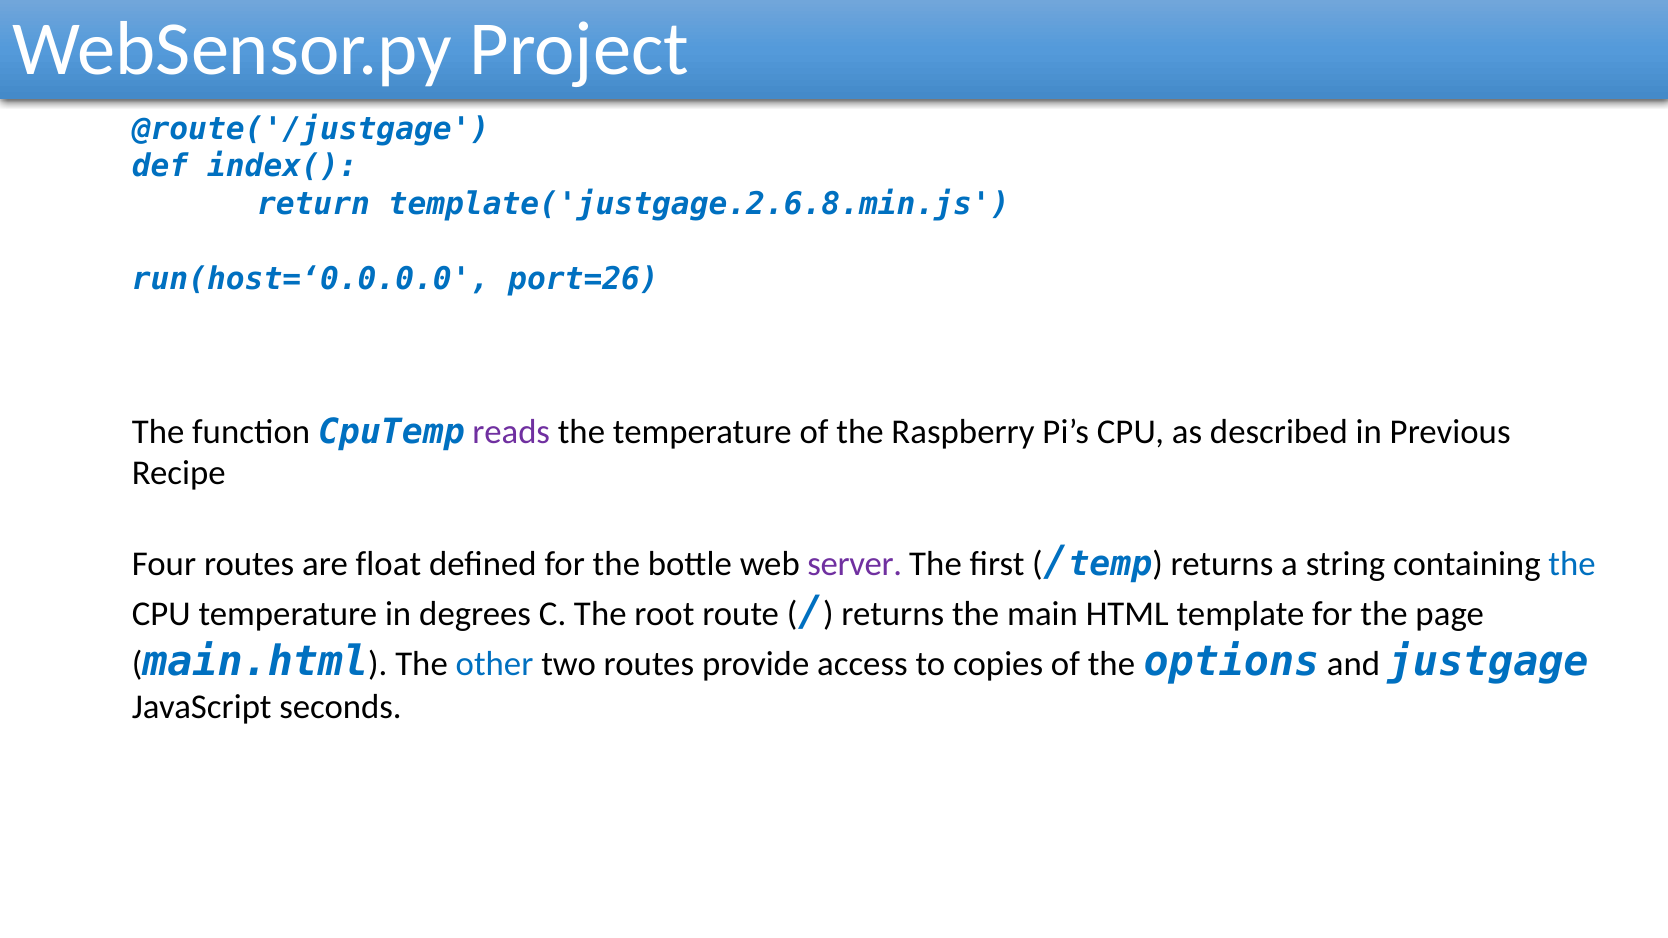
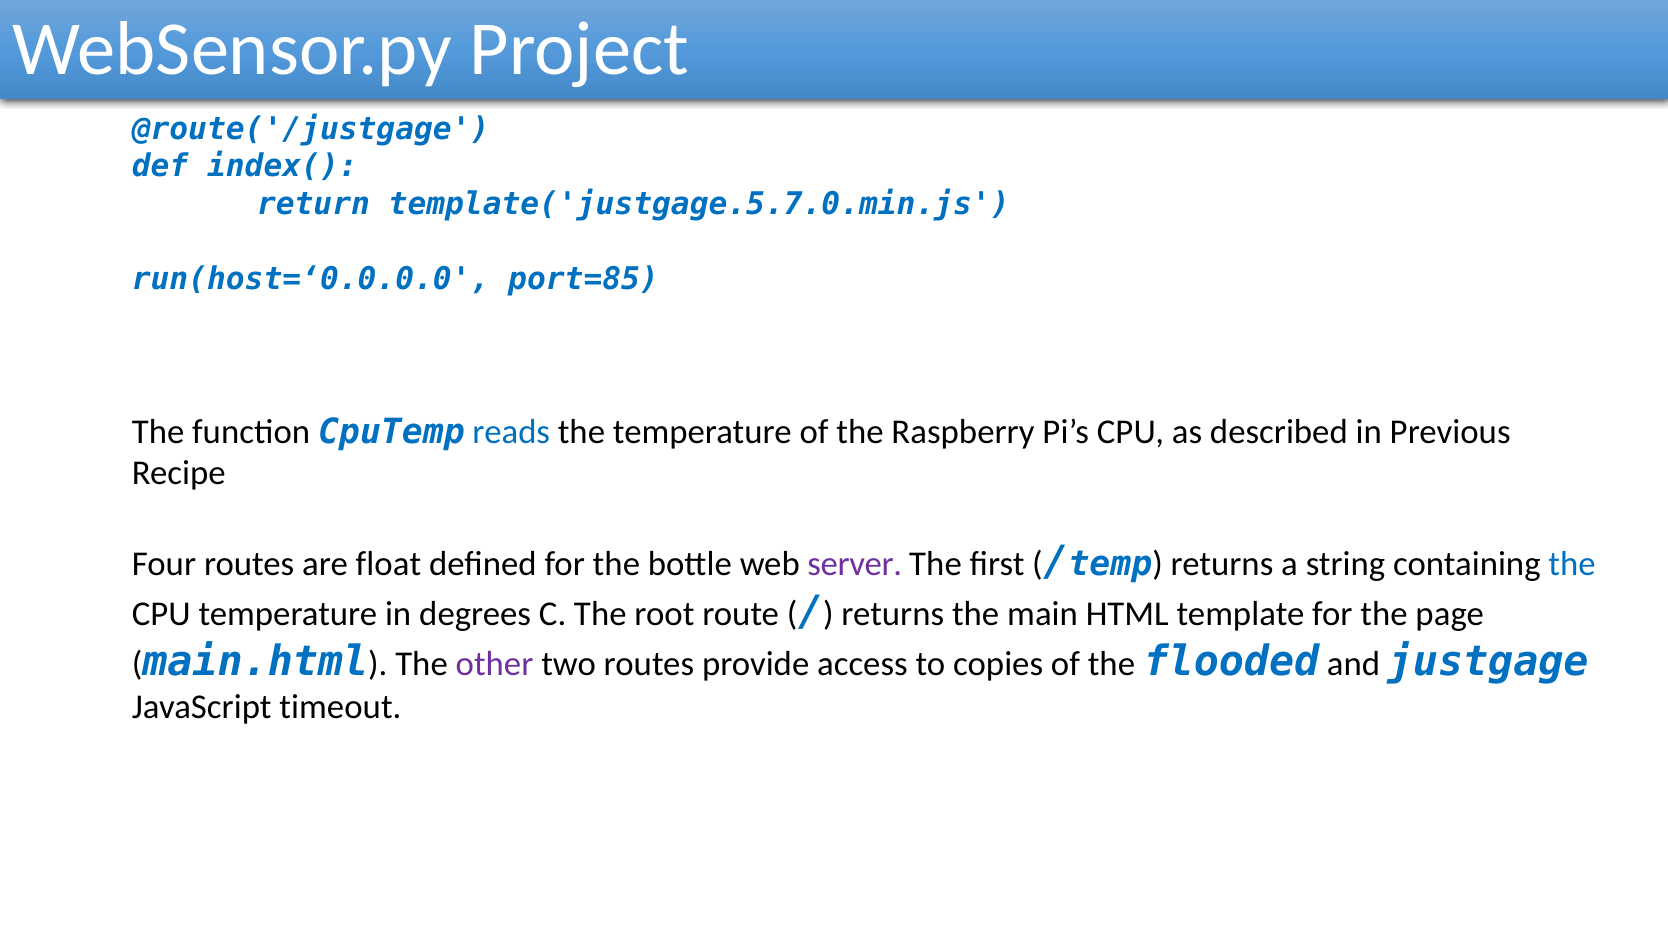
template('justgage.2.6.8.min.js: template('justgage.2.6.8.min.js -> template('justgage.5.7.0.min.js (699, 204)
port=26: port=26 -> port=85 (584, 279)
reads colour: purple -> blue (511, 432)
other colour: blue -> purple (495, 664)
options: options -> flooded (1231, 662)
seconds: seconds -> timeout (340, 707)
